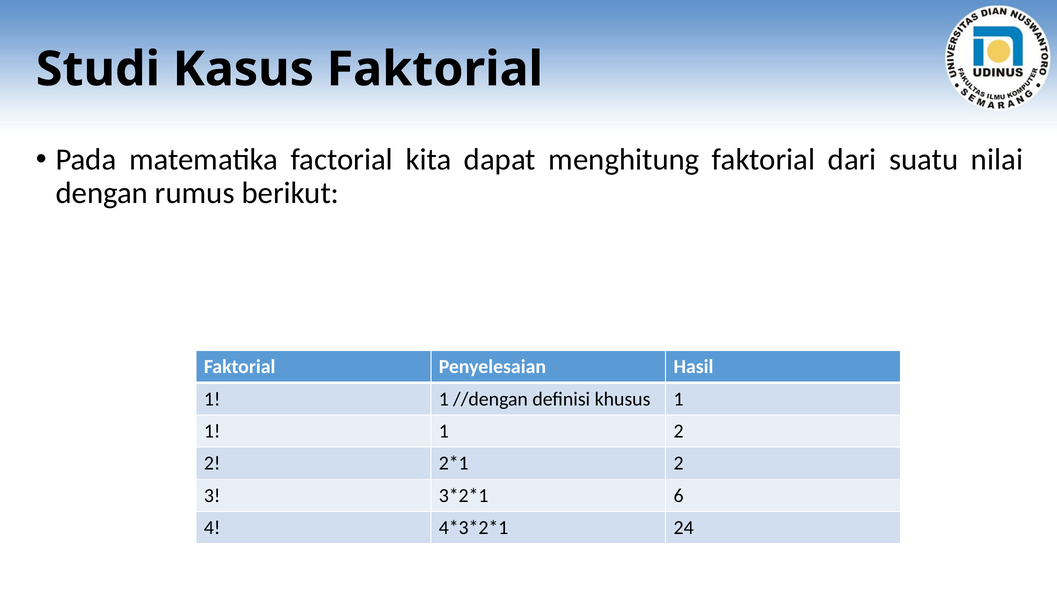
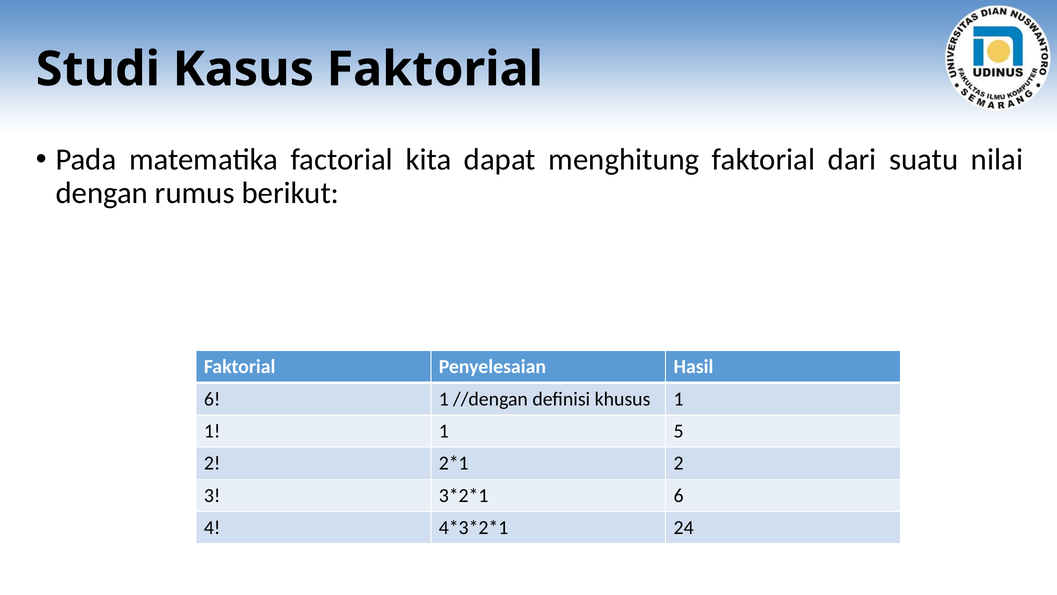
1: 1 -> 6 (212, 399)
1 2: 2 -> 5 (679, 431)
